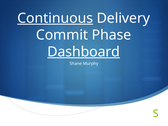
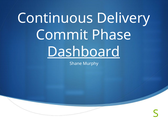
Continuous underline: present -> none (55, 18)
